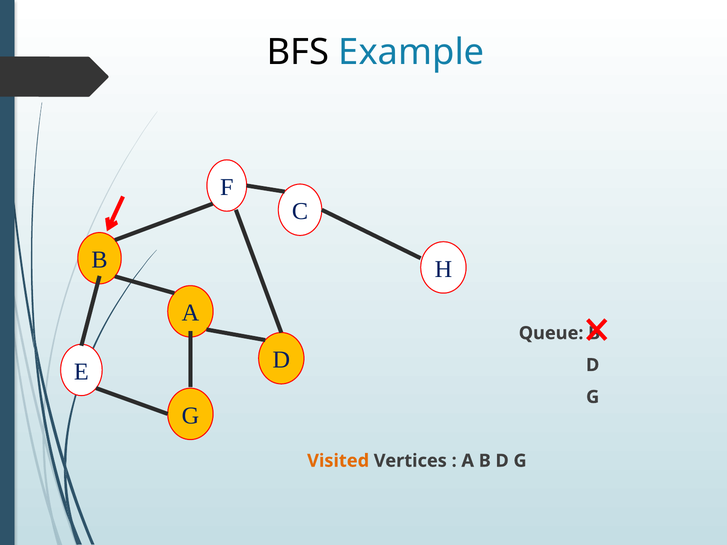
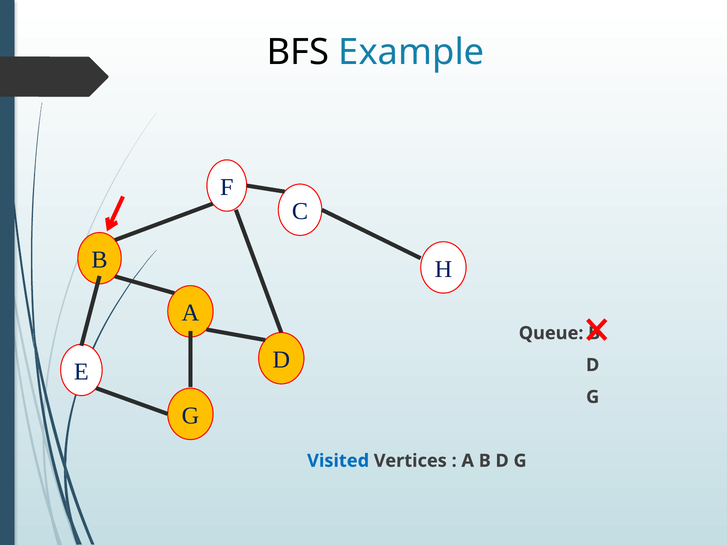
Visited colour: orange -> blue (338, 461)
